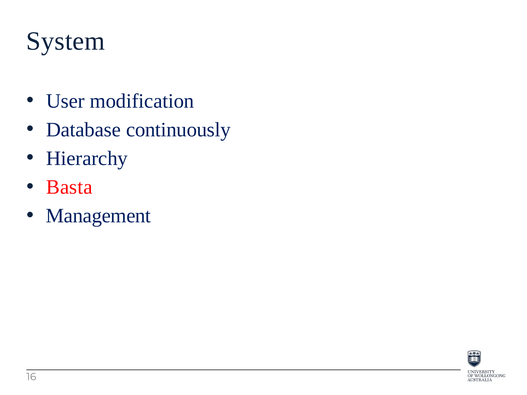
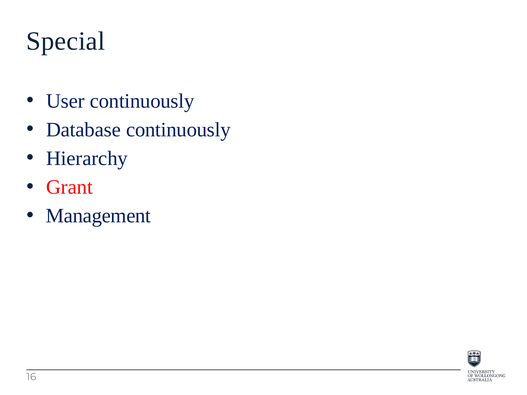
System: System -> Special (66, 41)
User modification: modification -> continuously (142, 101)
Basta: Basta -> Grant (69, 187)
